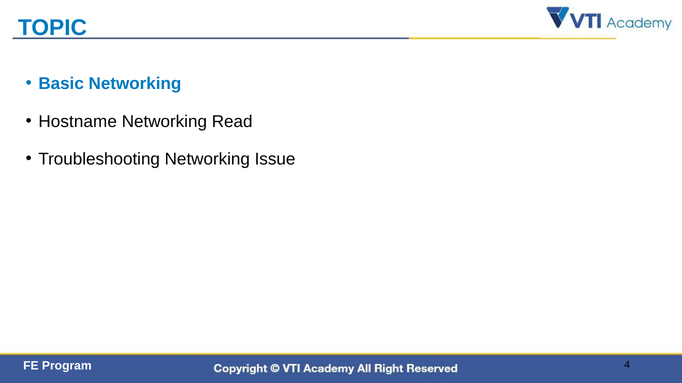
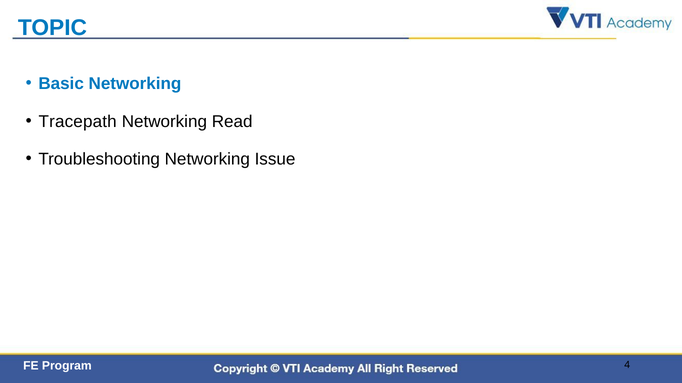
Hostname: Hostname -> Tracepath (78, 122)
